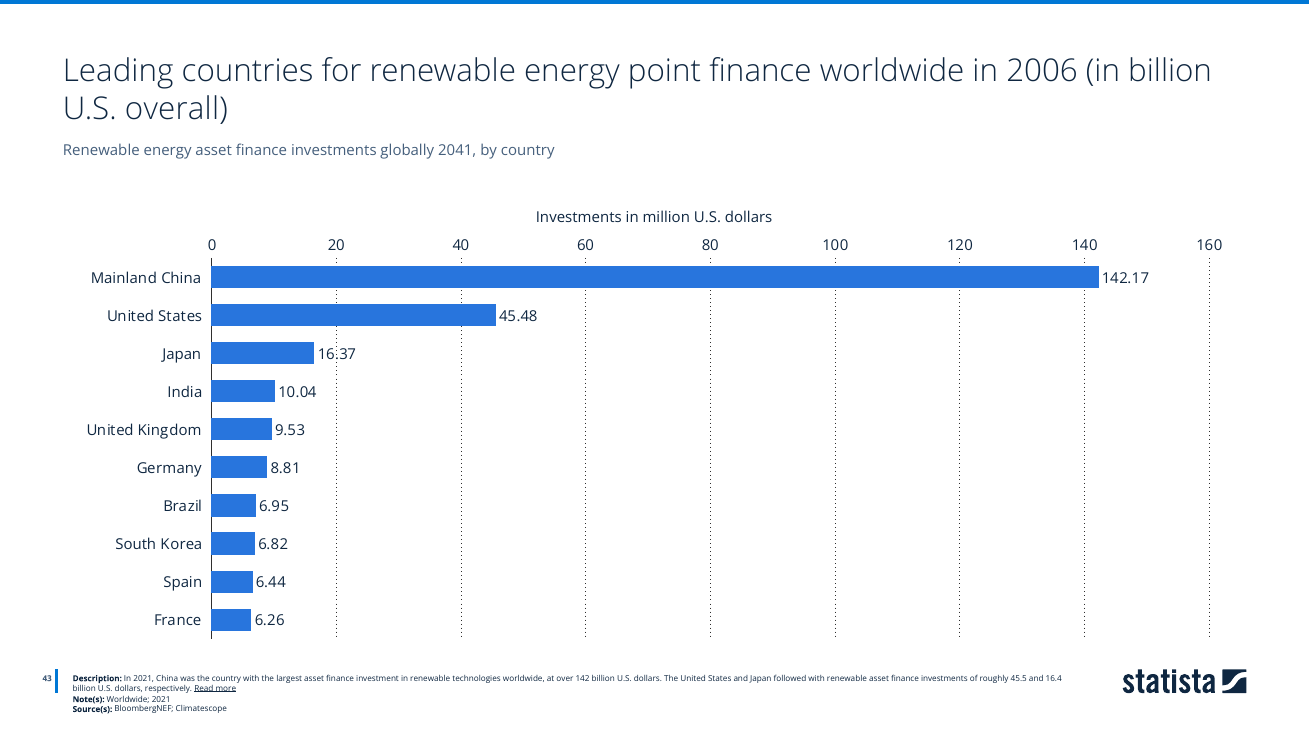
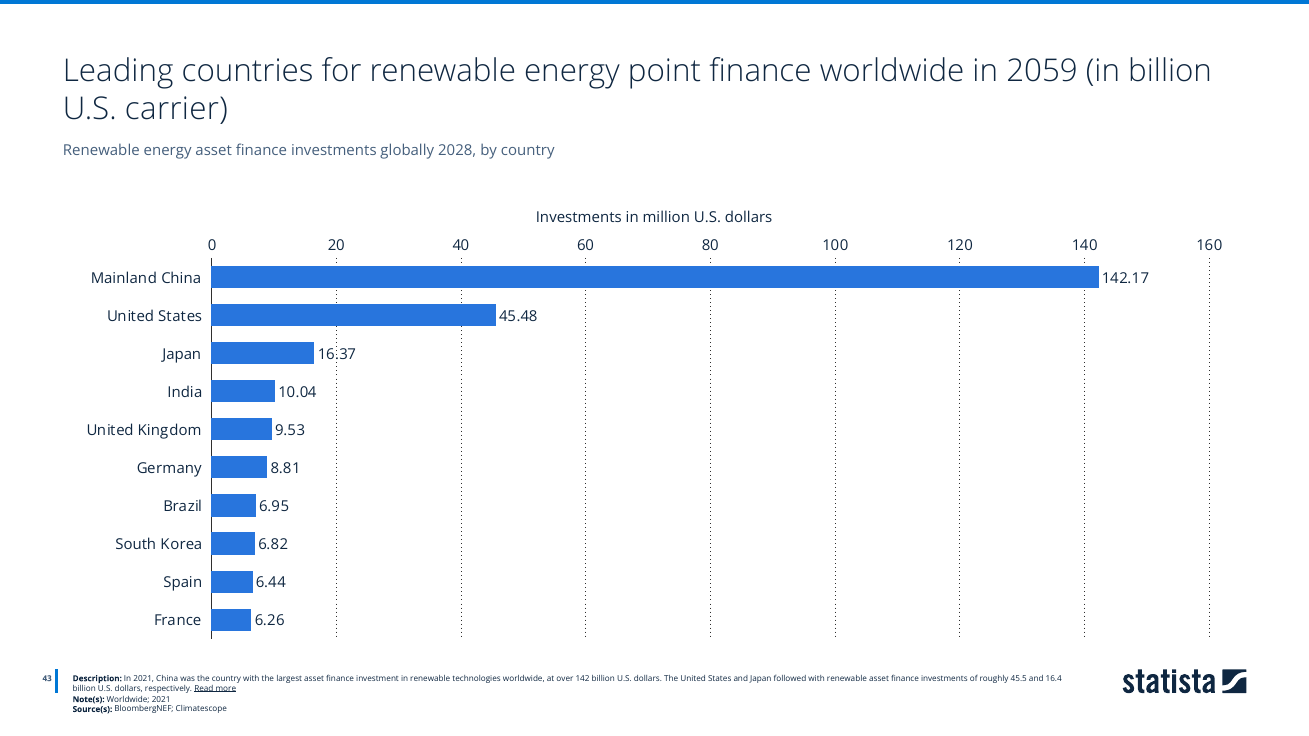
2006: 2006 -> 2059 (1042, 72)
overall: overall -> carrier (176, 109)
2041: 2041 -> 2028 (457, 150)
